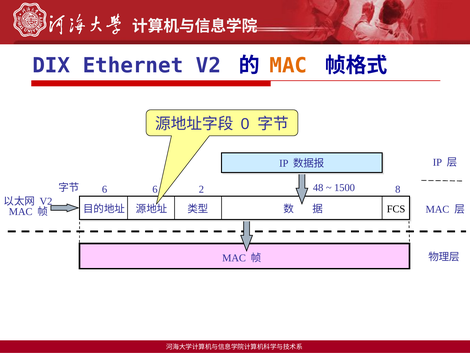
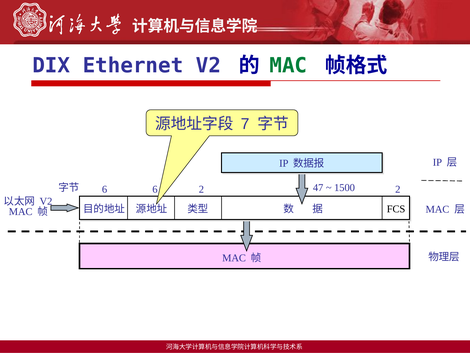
MAC colour: orange -> green (288, 65)
0: 0 -> 7 (245, 124)
48: 48 -> 47 (318, 188)
8: 8 -> 2 (398, 189)
